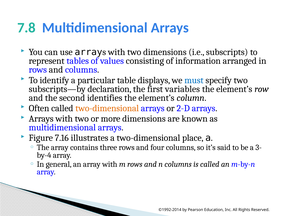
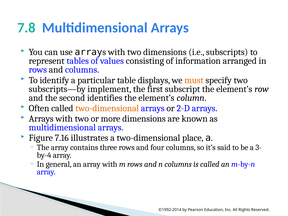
must colour: blue -> orange (194, 80)
declaration: declaration -> implement (109, 89)
variables: variables -> subscript (182, 89)
